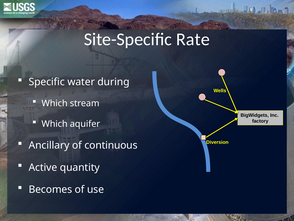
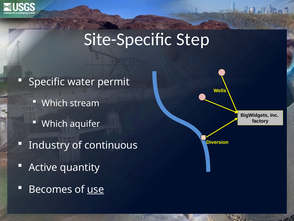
Rate: Rate -> Step (193, 39)
during: during -> permit (113, 82)
Ancillary: Ancillary -> Industry (49, 145)
use underline: none -> present (96, 189)
